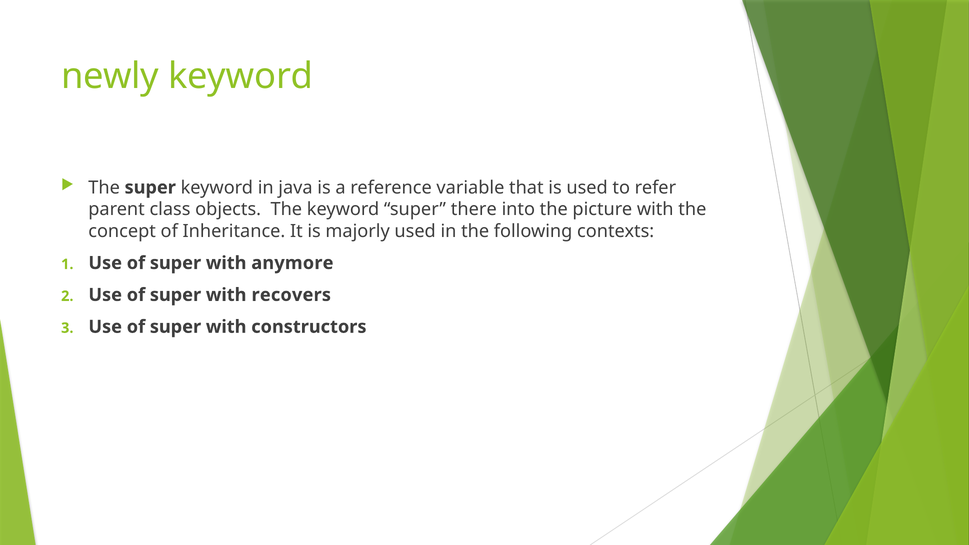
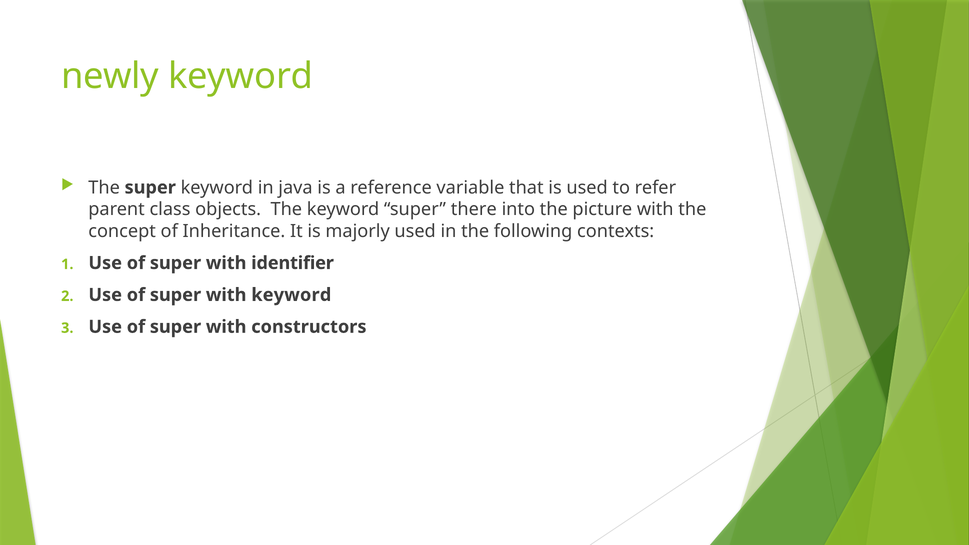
anymore: anymore -> identifier (293, 263)
with recovers: recovers -> keyword (291, 295)
